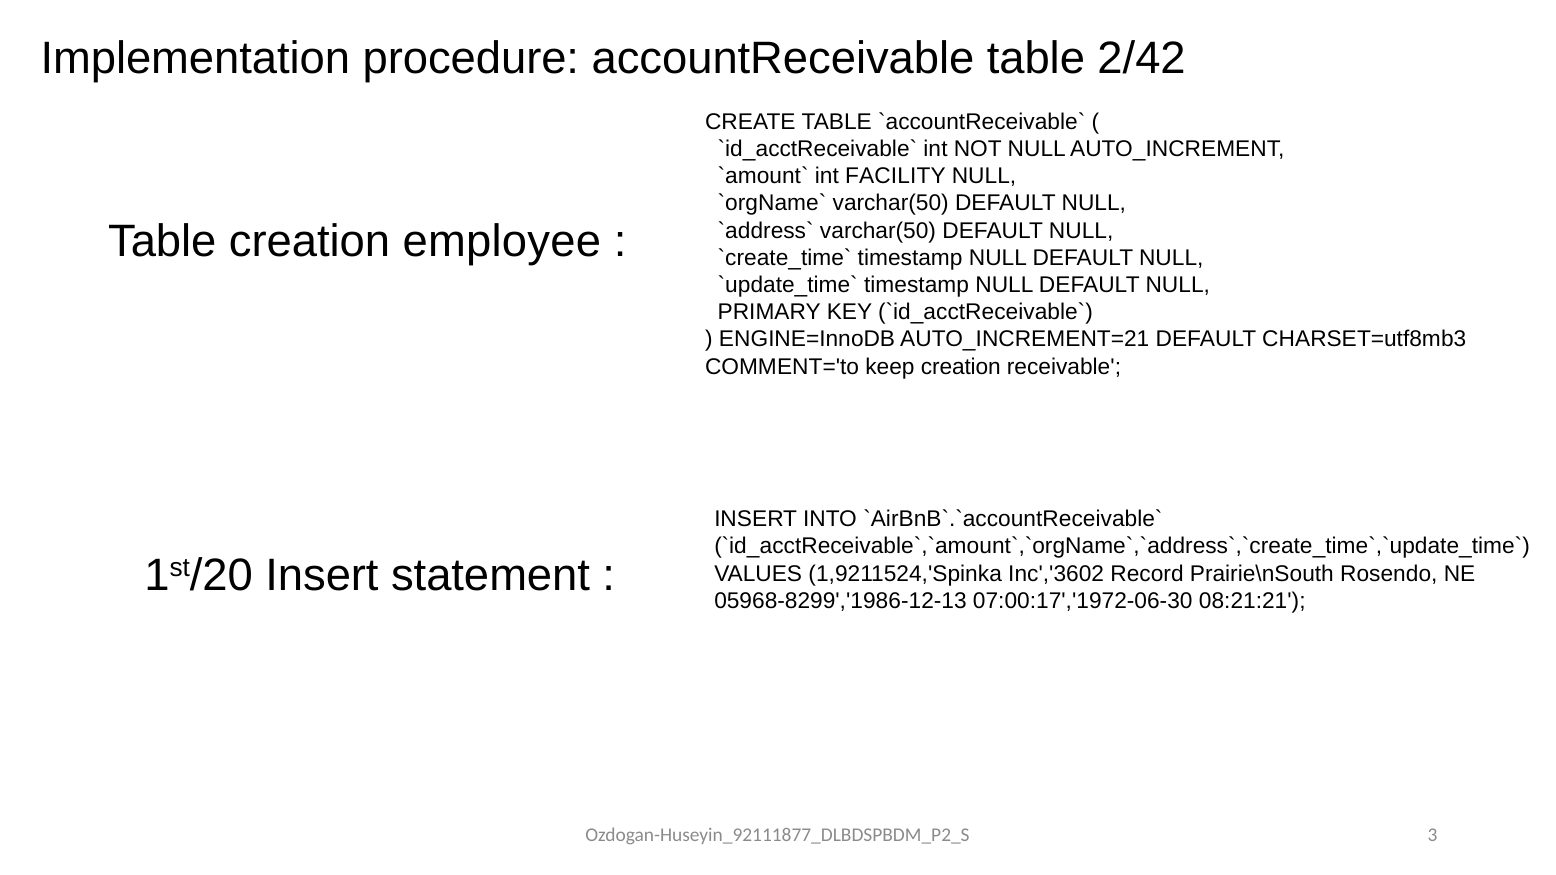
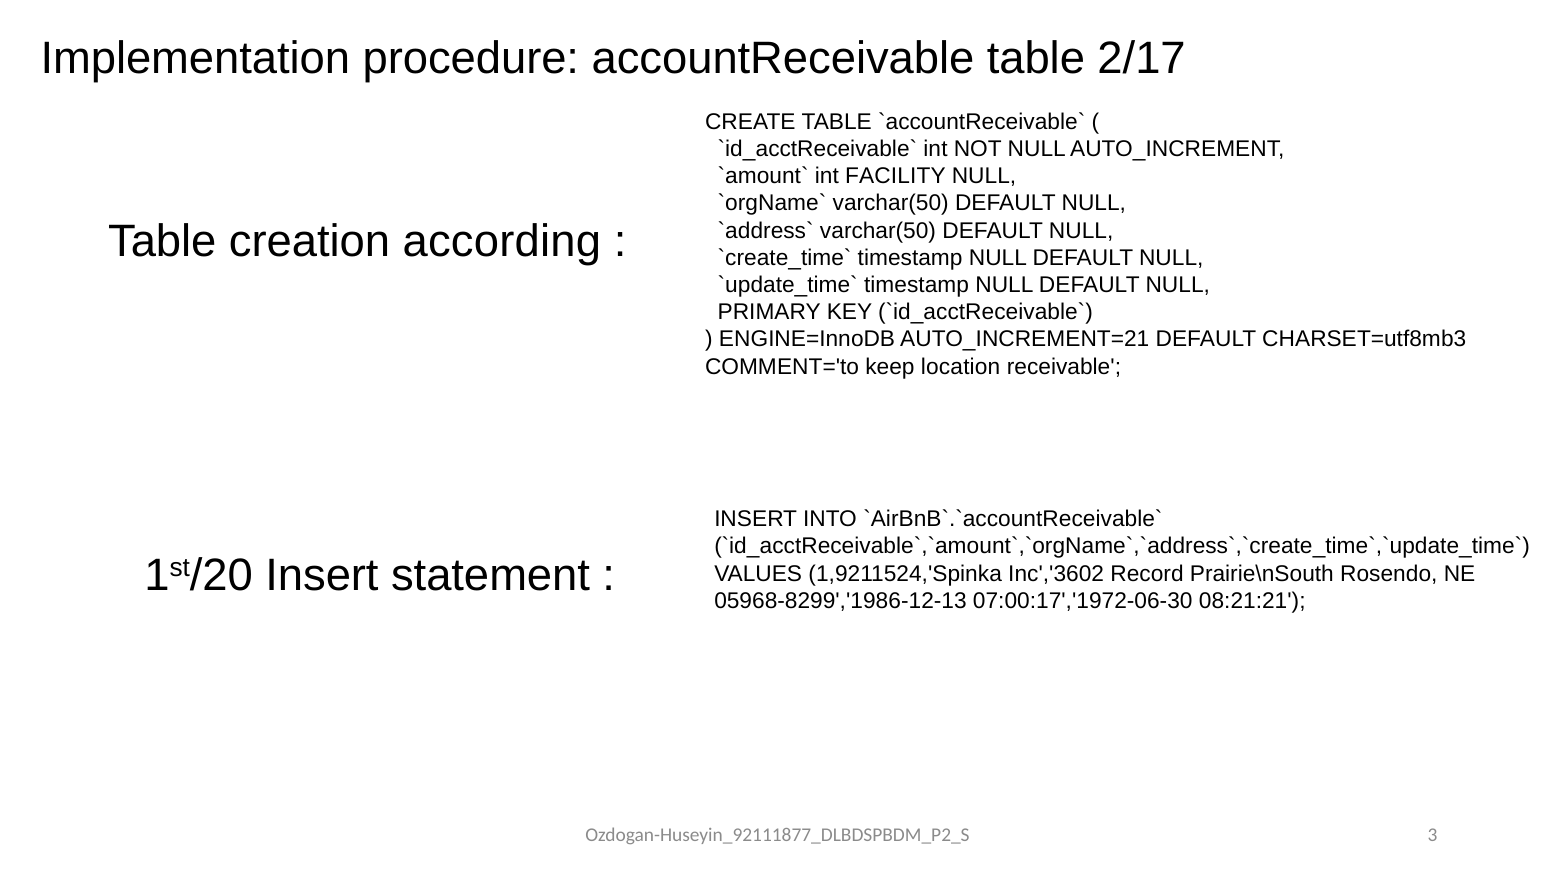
2/42: 2/42 -> 2/17 (1142, 58)
employee: employee -> according (502, 242)
keep creation: creation -> location (961, 367)
